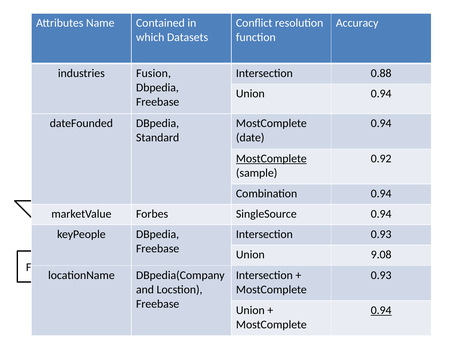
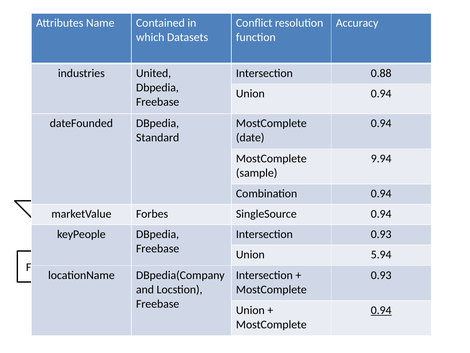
industries Fusion: Fusion -> United (154, 73)
MostComplete underline: present -> none (271, 158)
0.92: 0.92 -> 9.94 (381, 158)
9.08: 9.08 -> 5.94 (381, 254)
